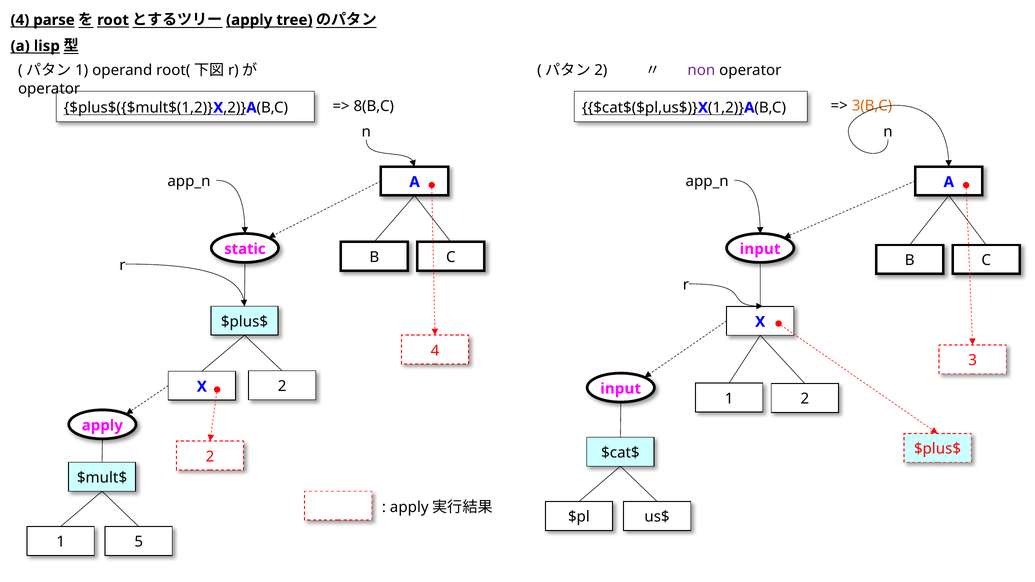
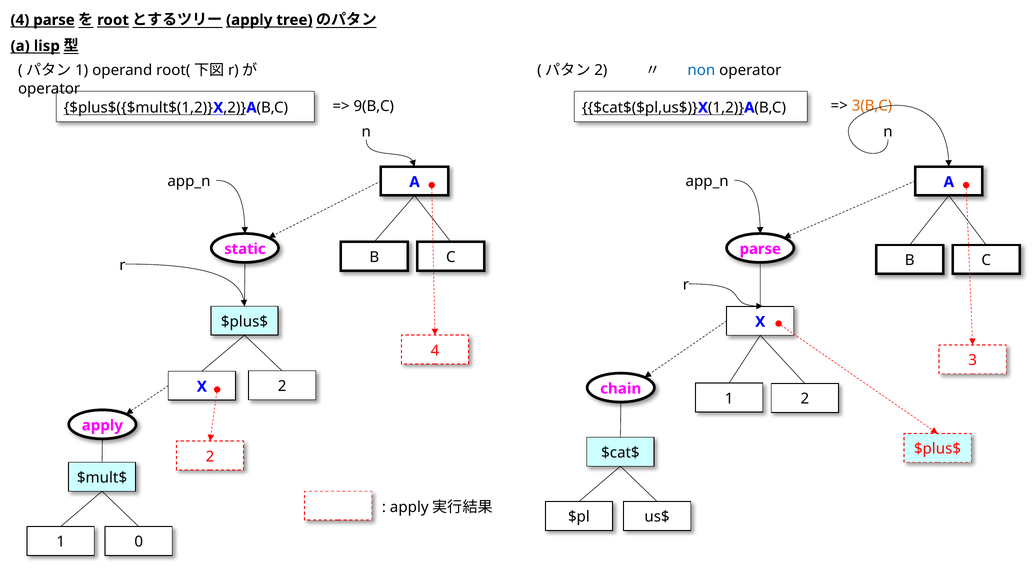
non colour: purple -> blue (701, 70)
8(B,C: 8(B,C -> 9(B,C (374, 106)
input: input -> parse (760, 249)
input: input -> chain (621, 389)
5: 5 -> 0 (139, 542)
